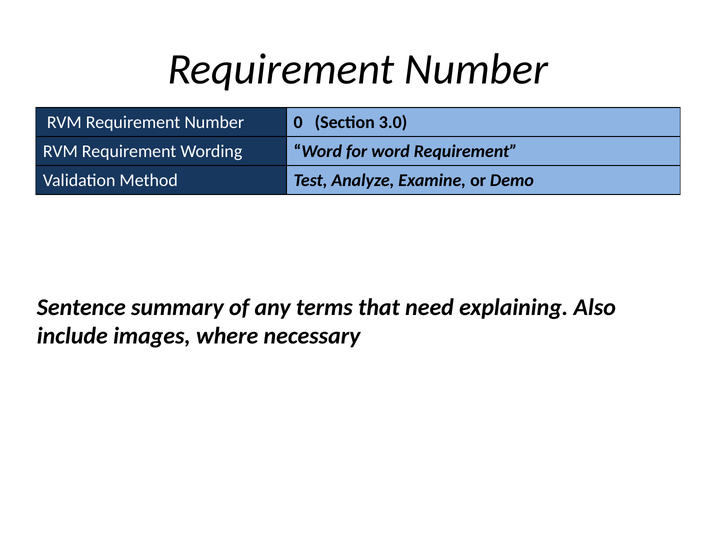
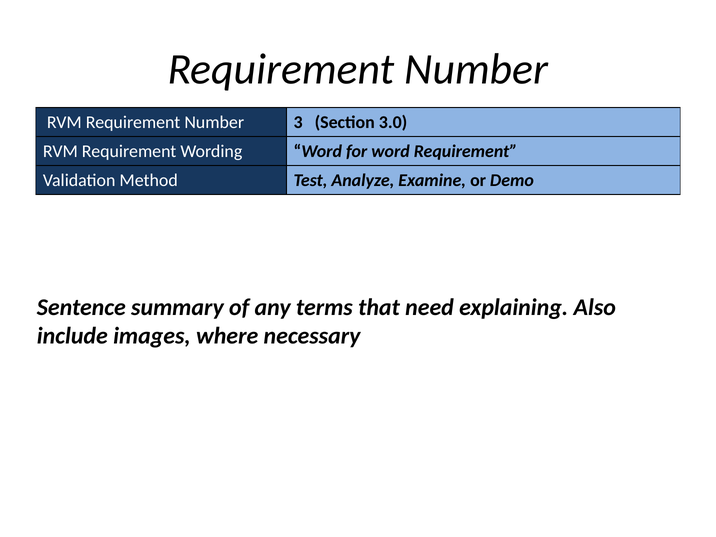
0: 0 -> 3 (298, 122)
